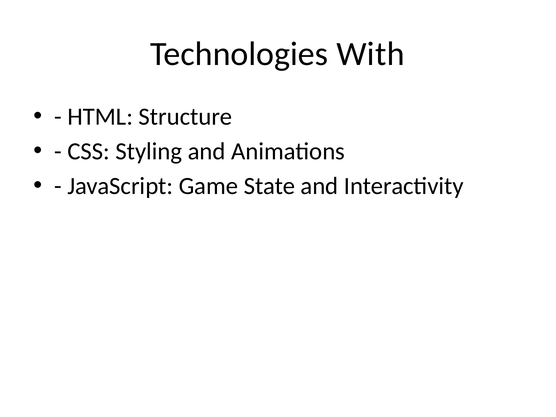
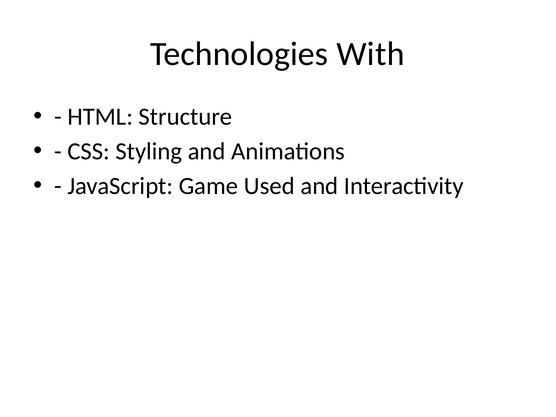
State: State -> Used (269, 186)
